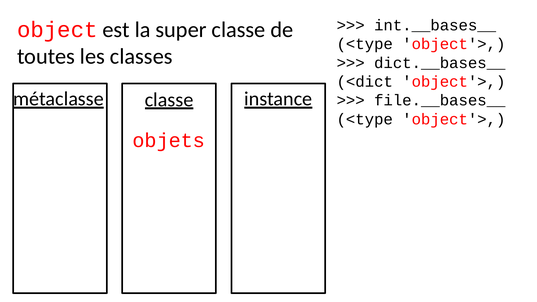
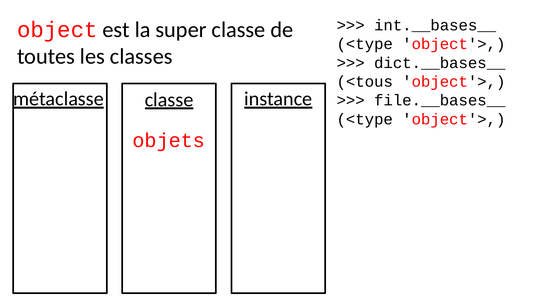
<dict: <dict -> <tous (365, 82)
